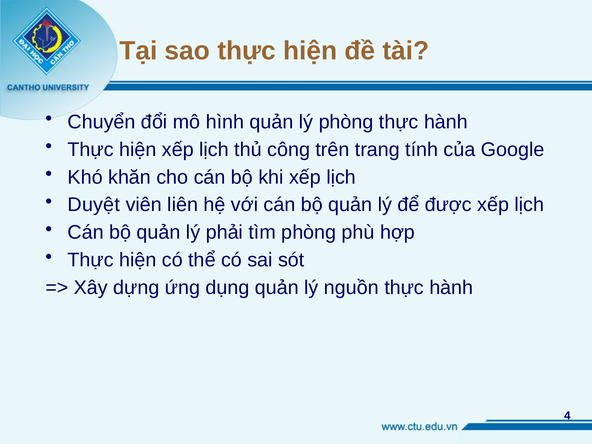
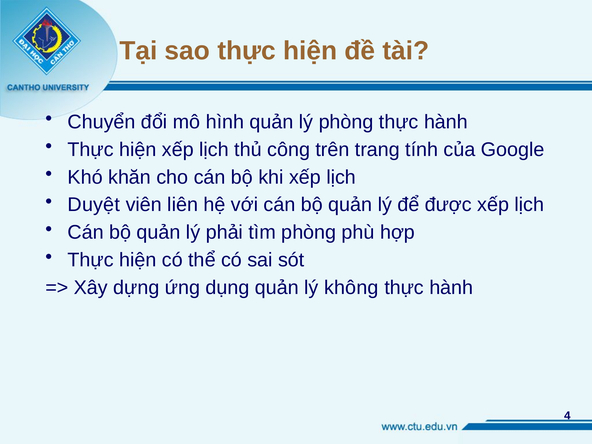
nguồn: nguồn -> không (351, 288)
